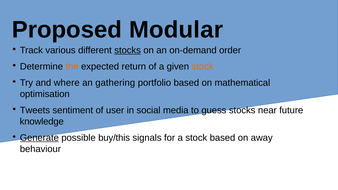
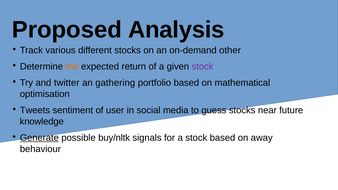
Modular: Modular -> Analysis (176, 30)
stocks underline: present -> none (128, 50)
order: order -> other (230, 50)
stock colour: orange -> purple (203, 67)
where: where -> twitter (67, 83)
buy/this: buy/this -> buy/nltk (114, 138)
